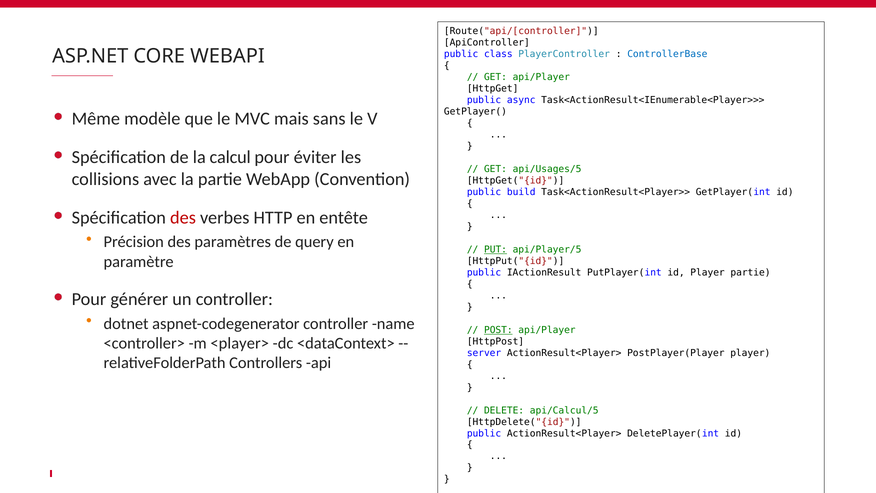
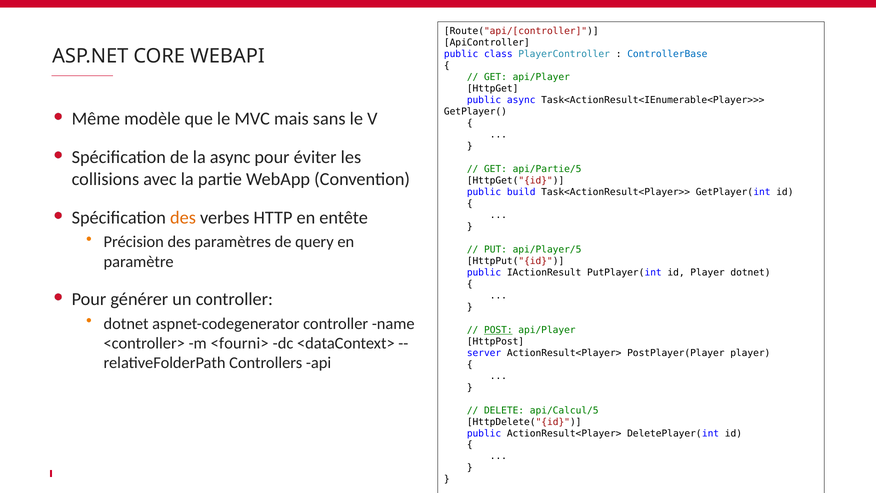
la calcul: calcul -> async (230, 157)
api/Usages/5: api/Usages/5 -> api/Partie/5 (547, 169)
des colour: red -> orange (183, 217)
PUT underline: present -> none (496, 249)
Player partie: partie -> dotnet (751, 272)
<player>: <player> -> <fourni> (240, 343)
